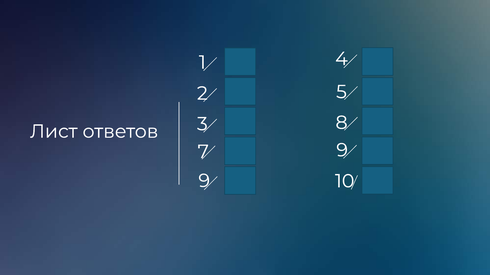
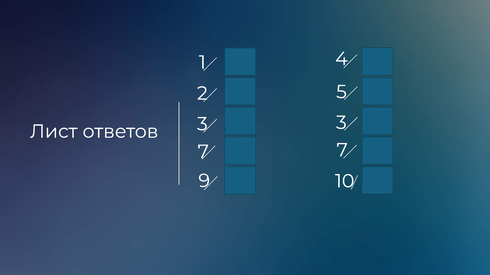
3 8: 8 -> 3 (341, 123)
7 9: 9 -> 7 (342, 150)
